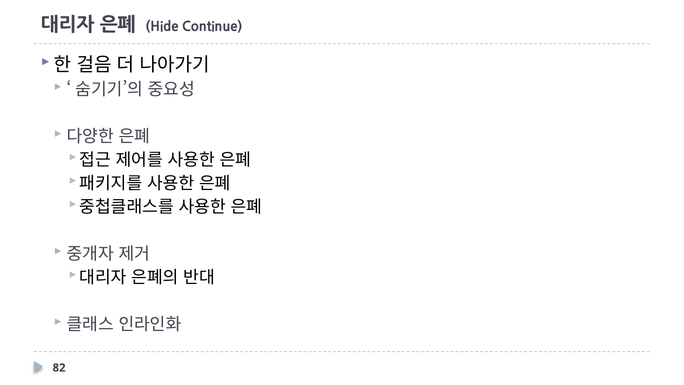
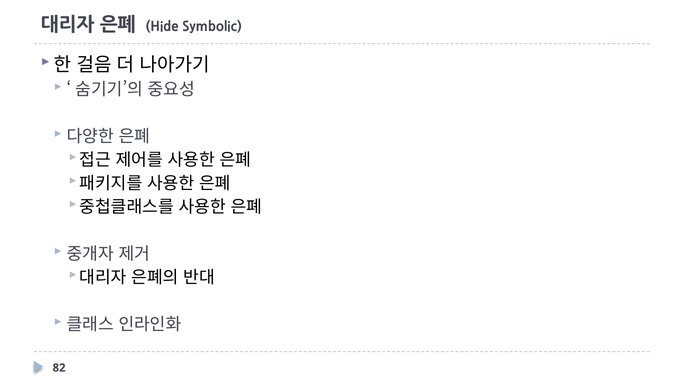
Continue: Continue -> Symbolic (212, 27)
